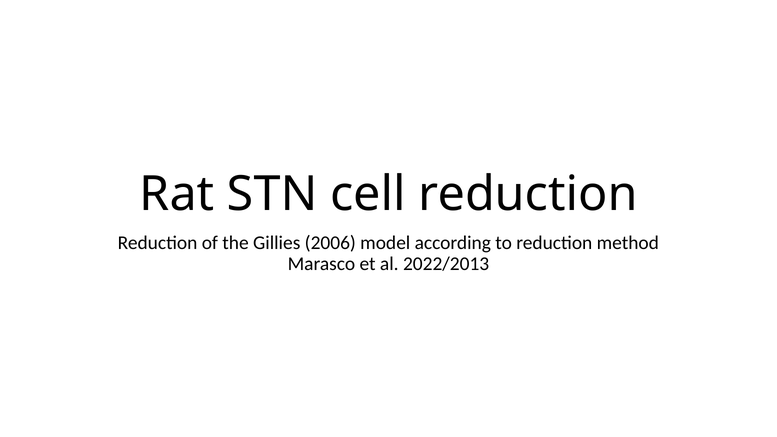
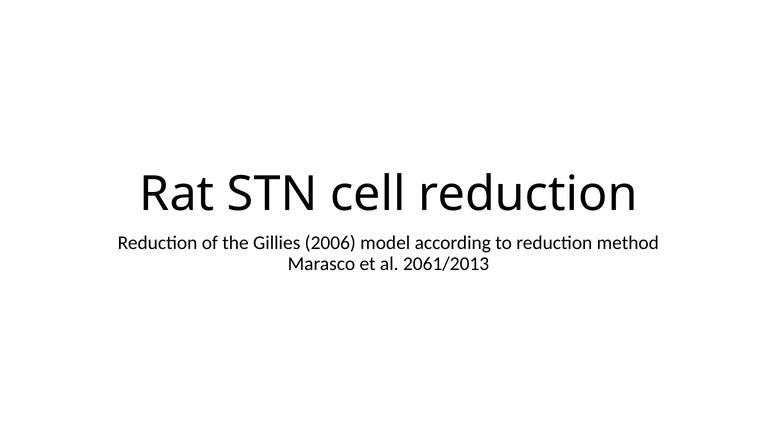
2022/2013: 2022/2013 -> 2061/2013 (446, 264)
